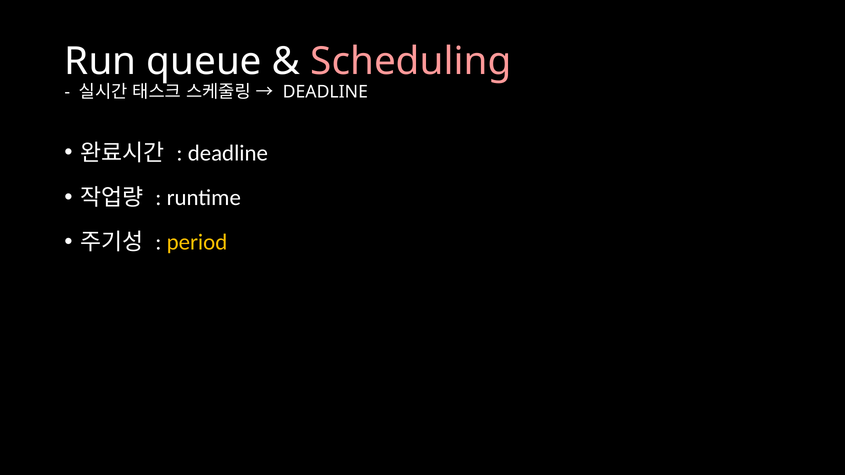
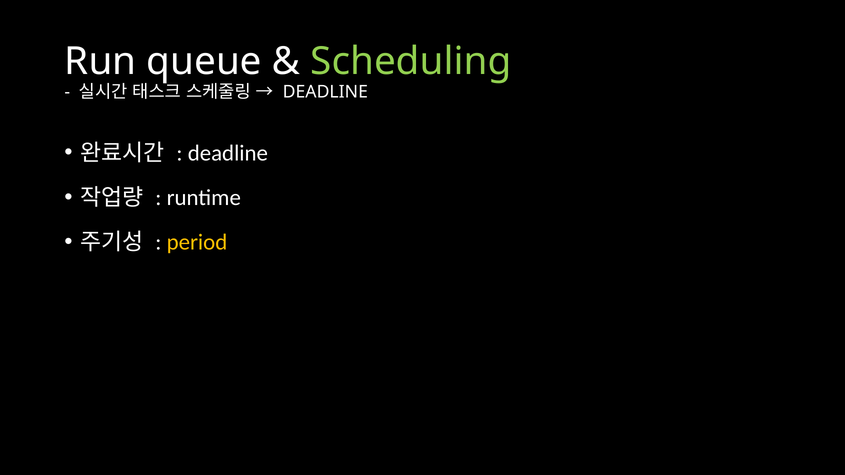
Scheduling colour: pink -> light green (411, 61)
